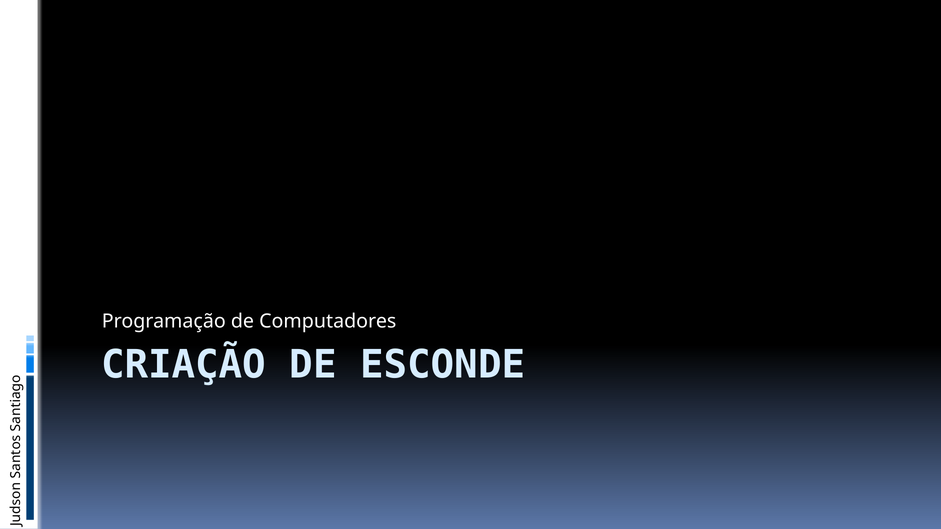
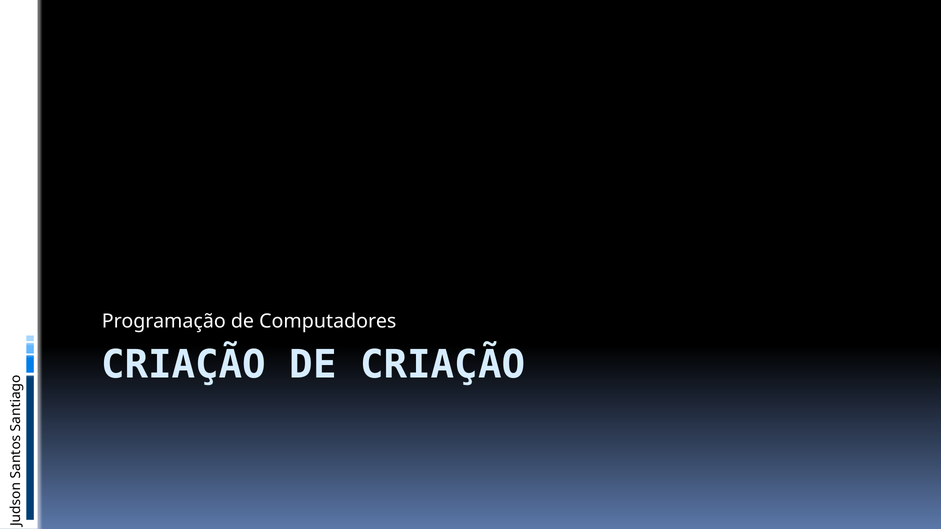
DE ESCONDE: ESCONDE -> CRIAÇÃO (443, 365)
